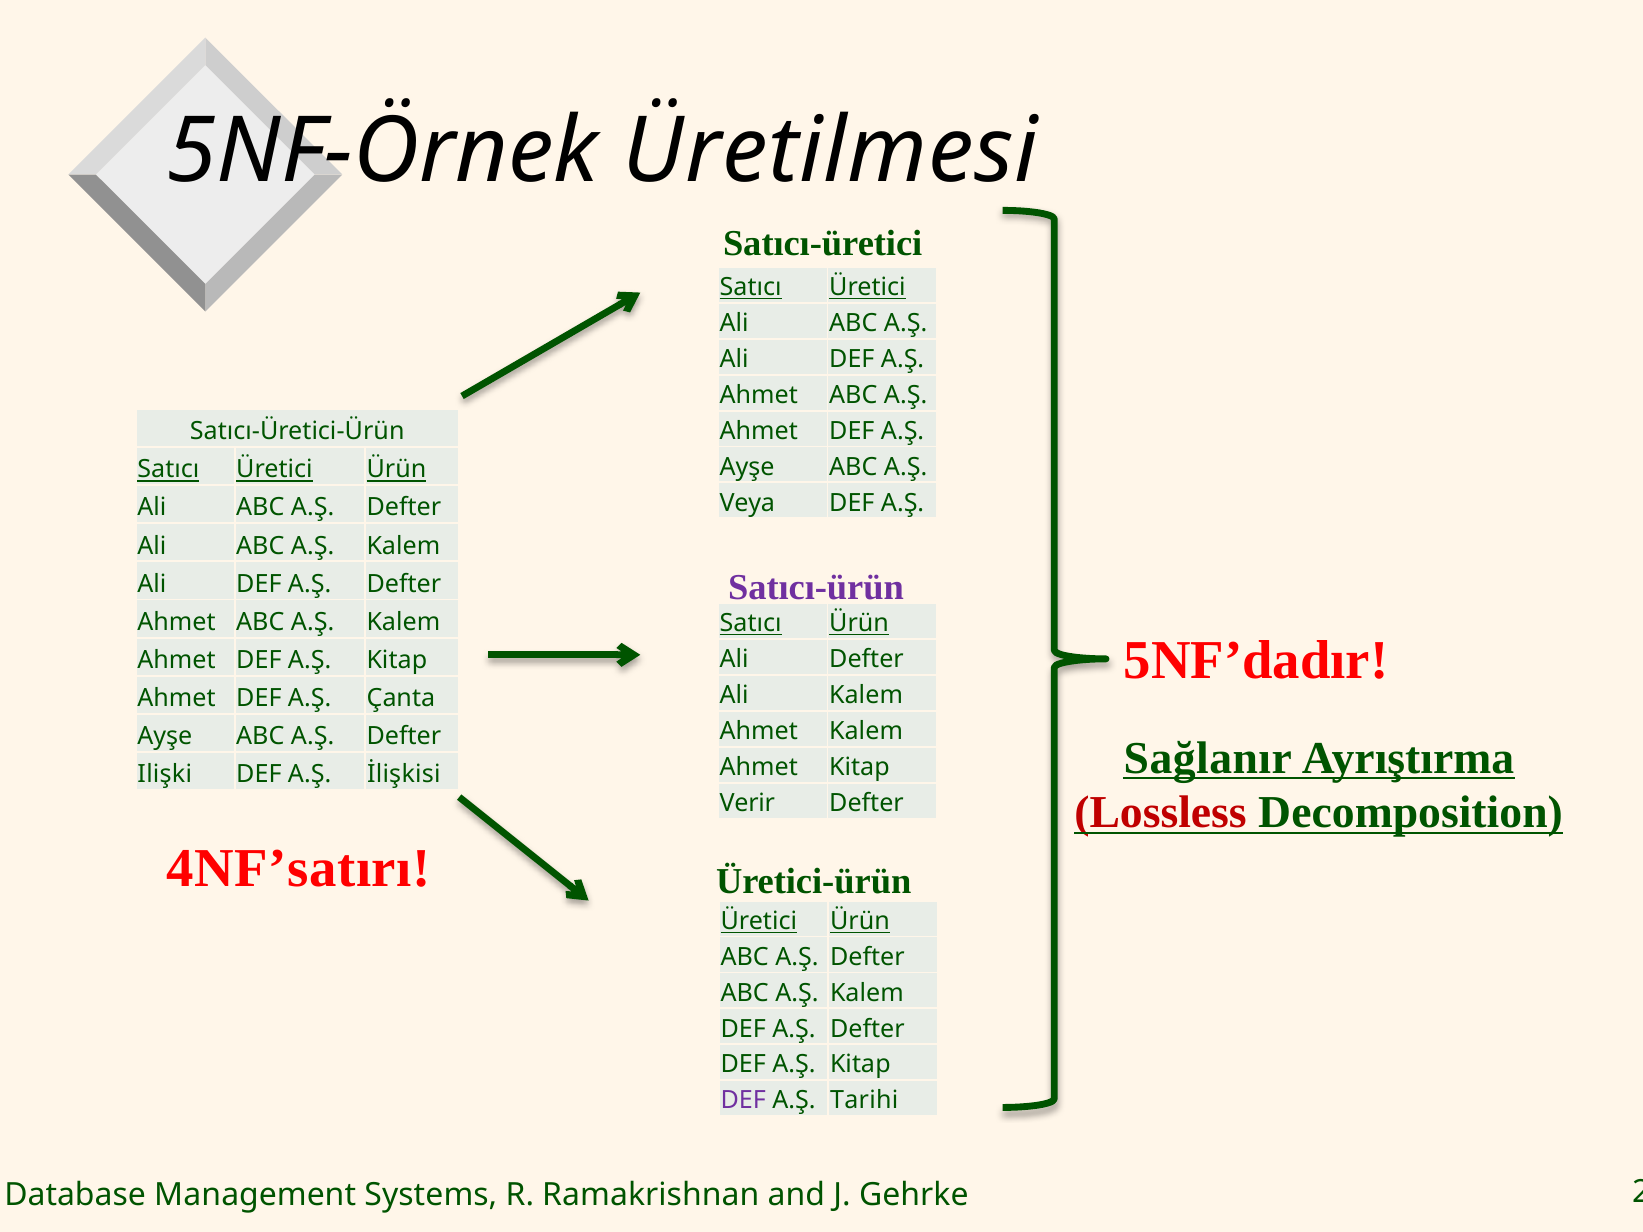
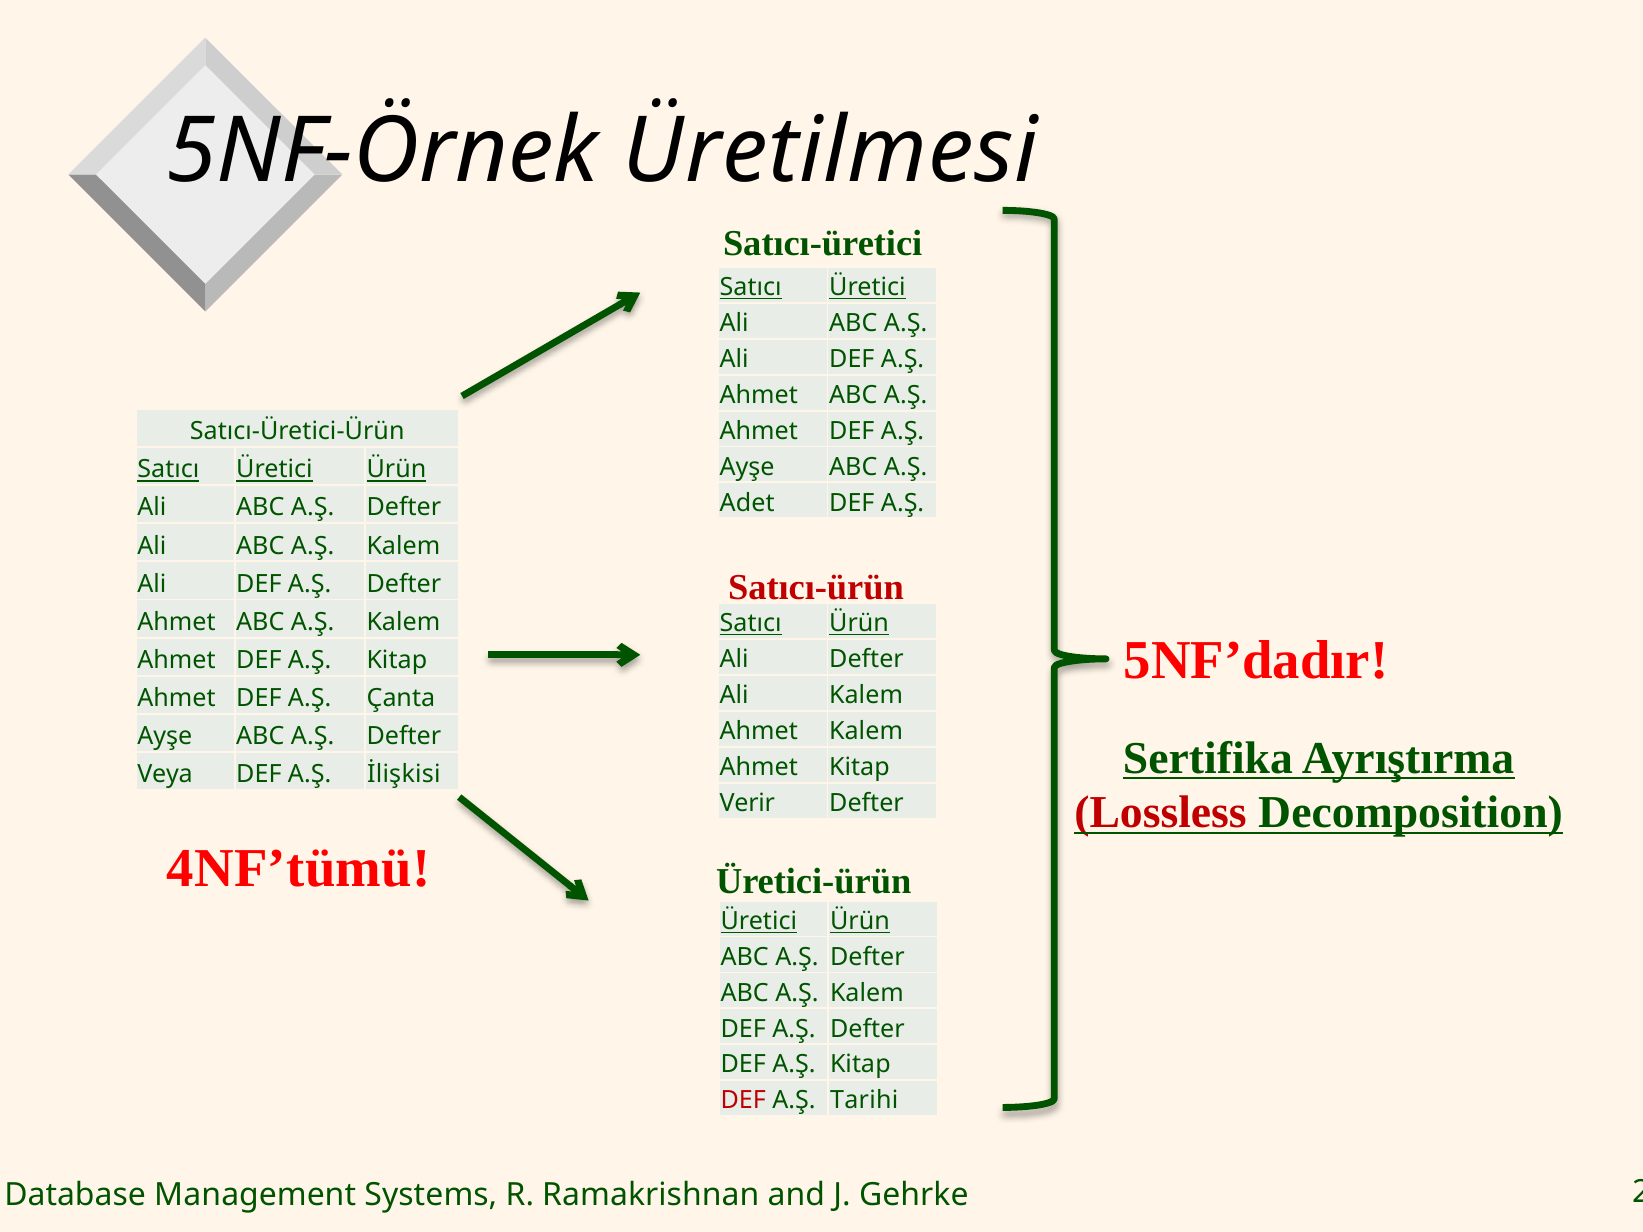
Veya: Veya -> Adet (747, 503)
Satıcı-ürün colour: purple -> red (816, 588)
Sağlanır: Sağlanır -> Sertifika (1208, 758)
Ilişki: Ilişki -> Veya (165, 774)
4NF’satırı: 4NF’satırı -> 4NF’tümü (299, 869)
DEF colour: purple -> red (743, 1101)
